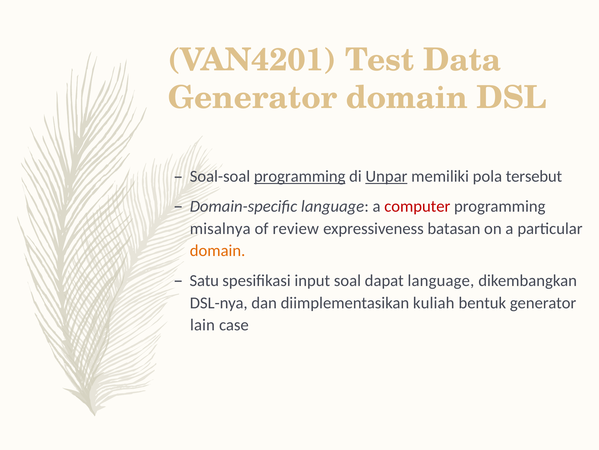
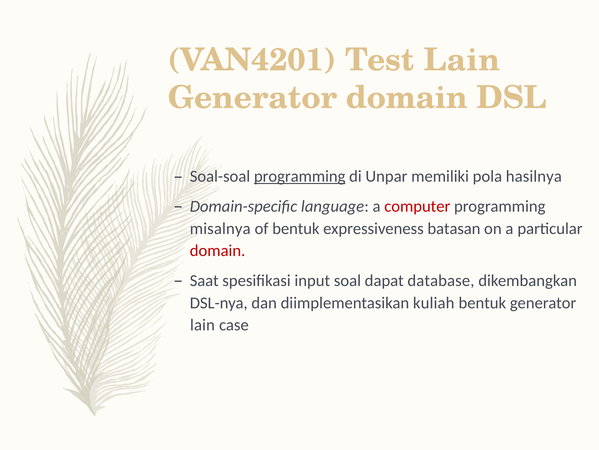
Test Data: Data -> Lain (462, 60)
Unpar underline: present -> none (386, 176)
tersebut: tersebut -> hasilnya (534, 176)
of review: review -> bentuk (296, 228)
domain colour: orange -> red (218, 250)
Satu: Satu -> Saat (204, 280)
dapat language: language -> database (441, 280)
